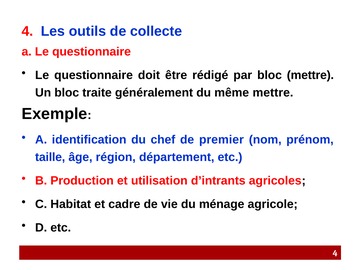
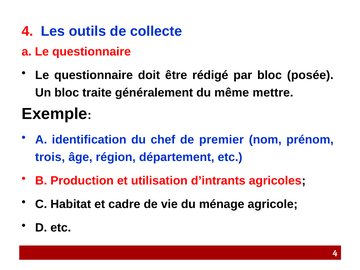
bloc mettre: mettre -> posée (310, 75)
taille: taille -> trois (50, 157)
